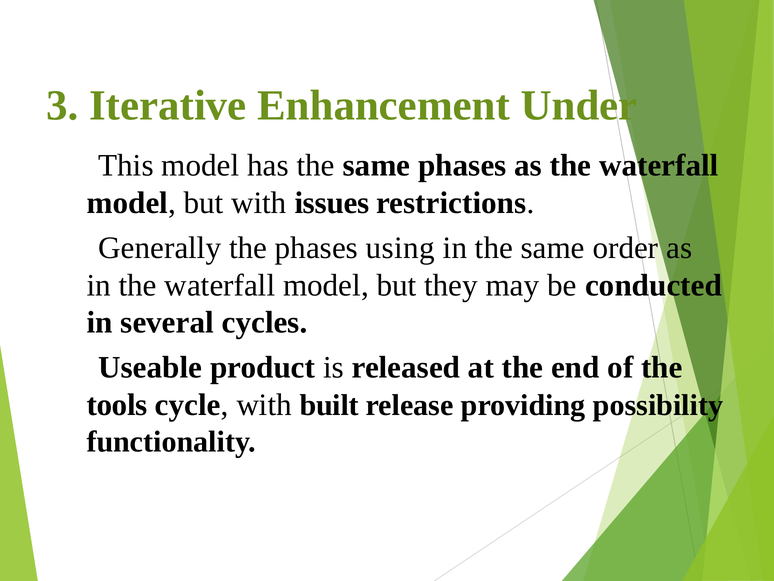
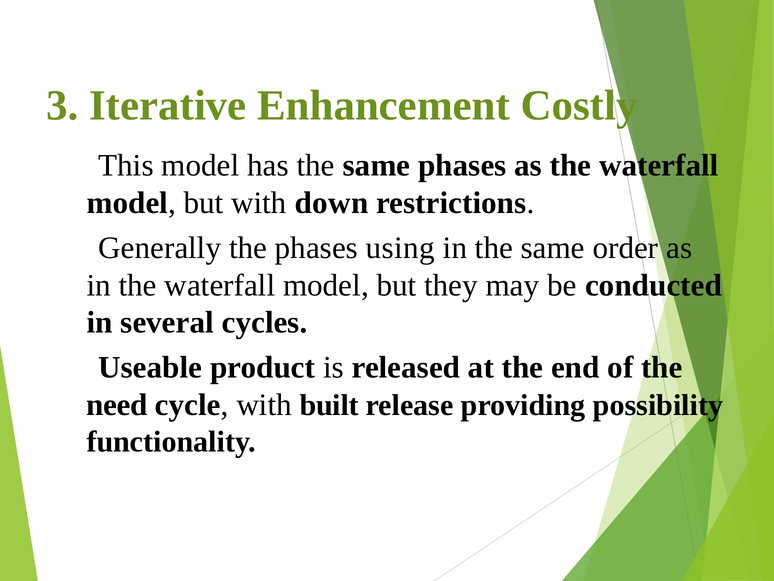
Under: Under -> Costly (579, 106)
issues: issues -> down (332, 203)
tools: tools -> need (117, 405)
